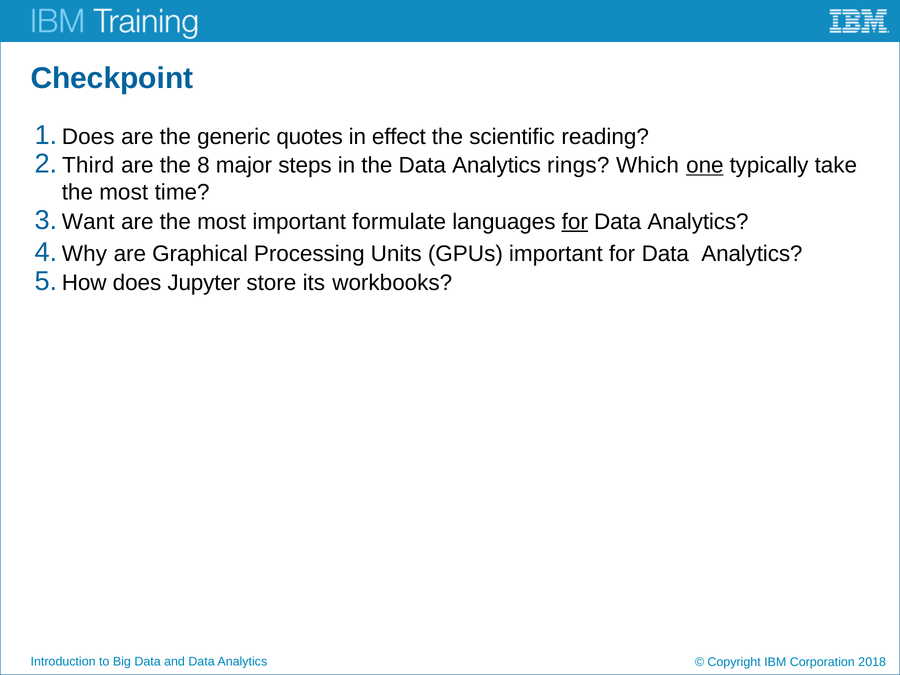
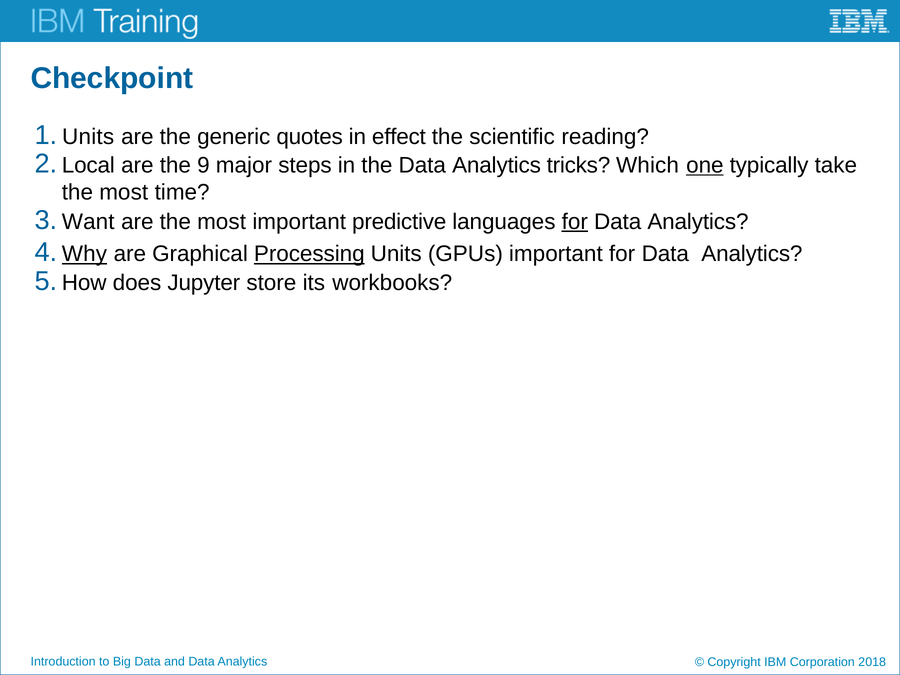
Does: Does -> Units (88, 137)
Third: Third -> Local (88, 165)
8: 8 -> 9 (203, 165)
rings: rings -> tricks (578, 165)
formulate: formulate -> predictive (399, 222)
Why underline: none -> present (84, 254)
Processing underline: none -> present (309, 254)
